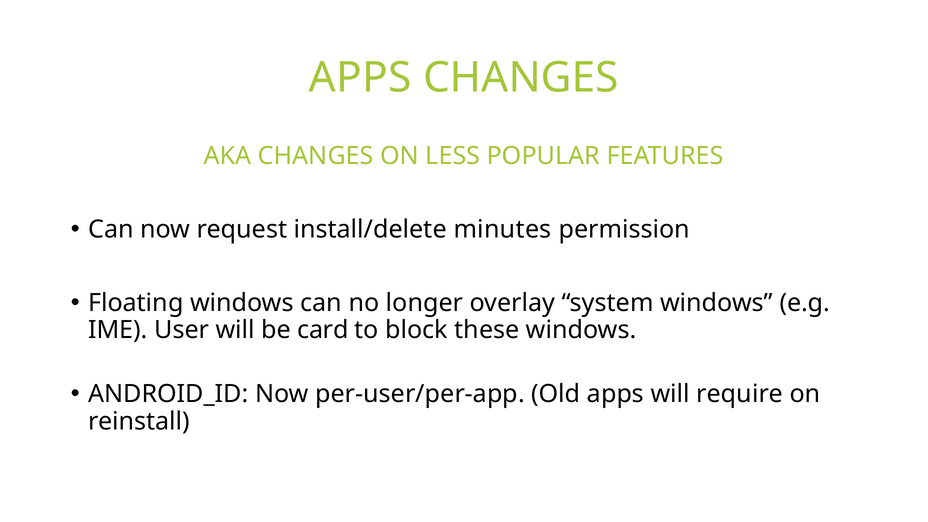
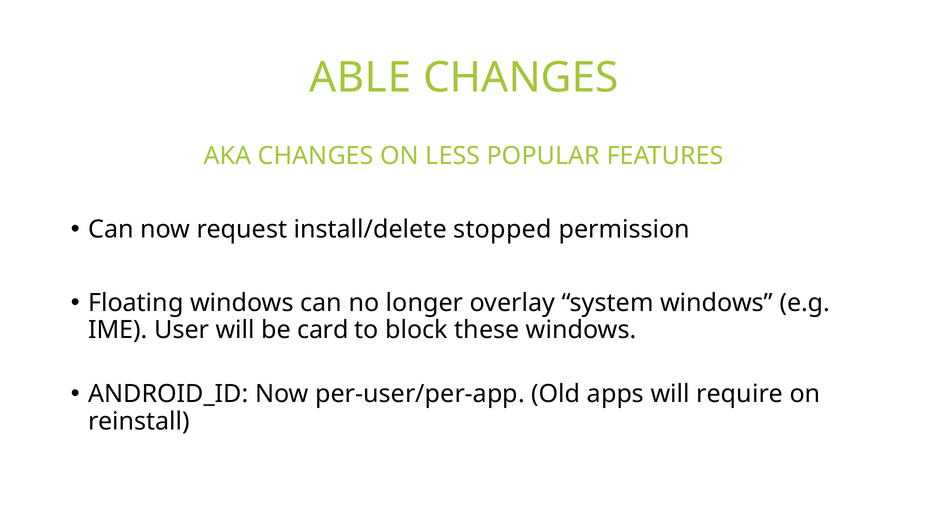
APPS: APPS -> ABLE (360, 78)
minutes: minutes -> stopped (503, 229)
